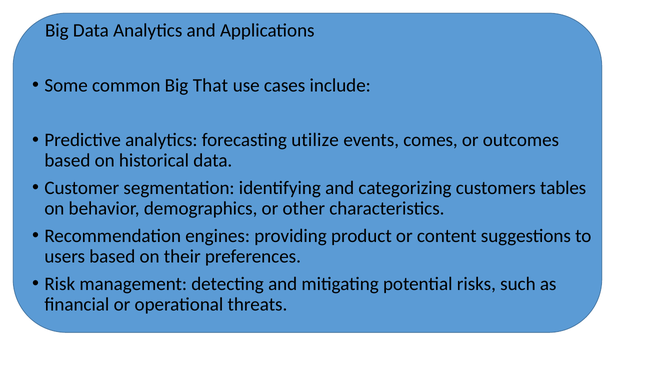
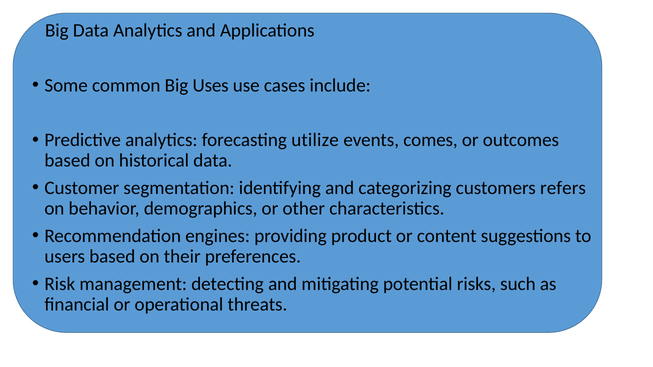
That: That -> Uses (211, 85)
tables: tables -> refers (563, 188)
